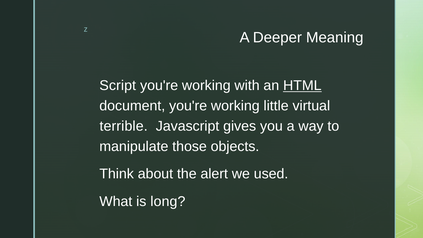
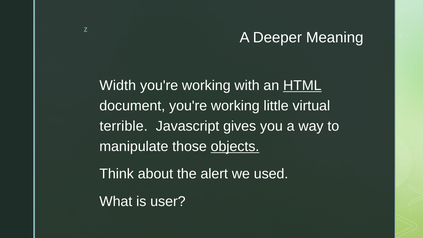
Script: Script -> Width (118, 86)
objects underline: none -> present (235, 147)
long: long -> user (168, 201)
